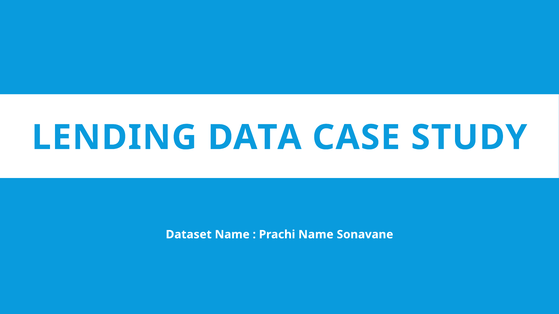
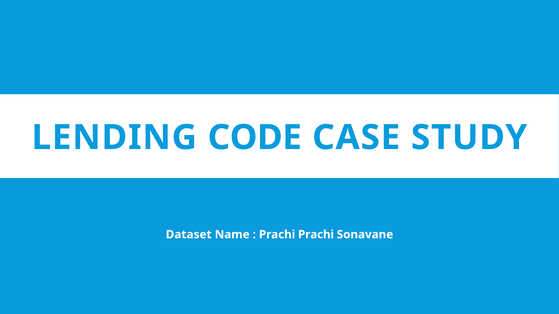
DATA: DATA -> CODE (255, 138)
Prachi Name: Name -> Prachi (316, 235)
